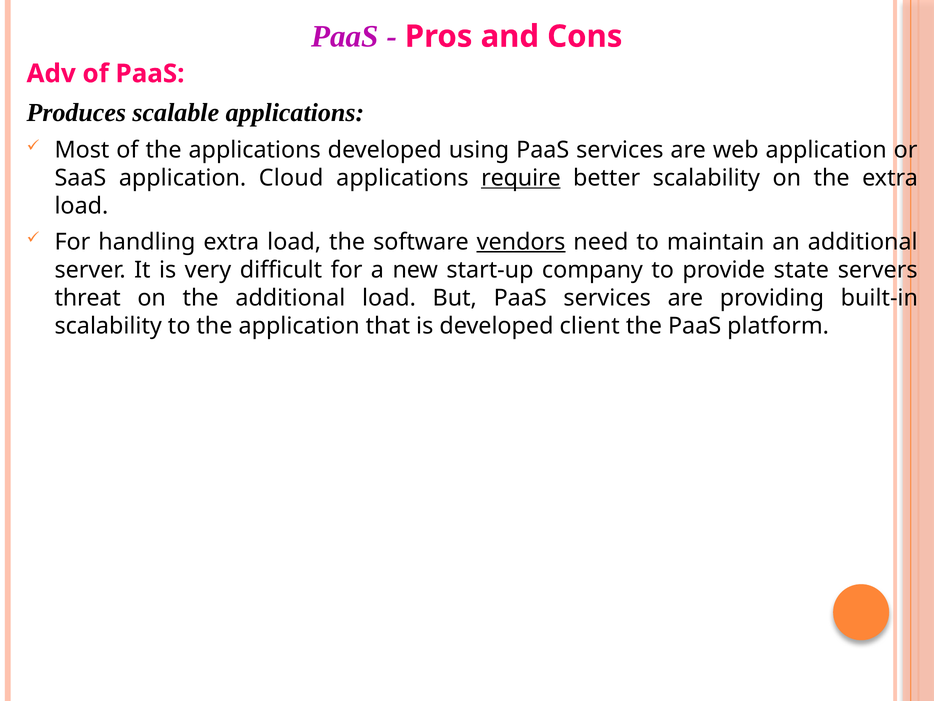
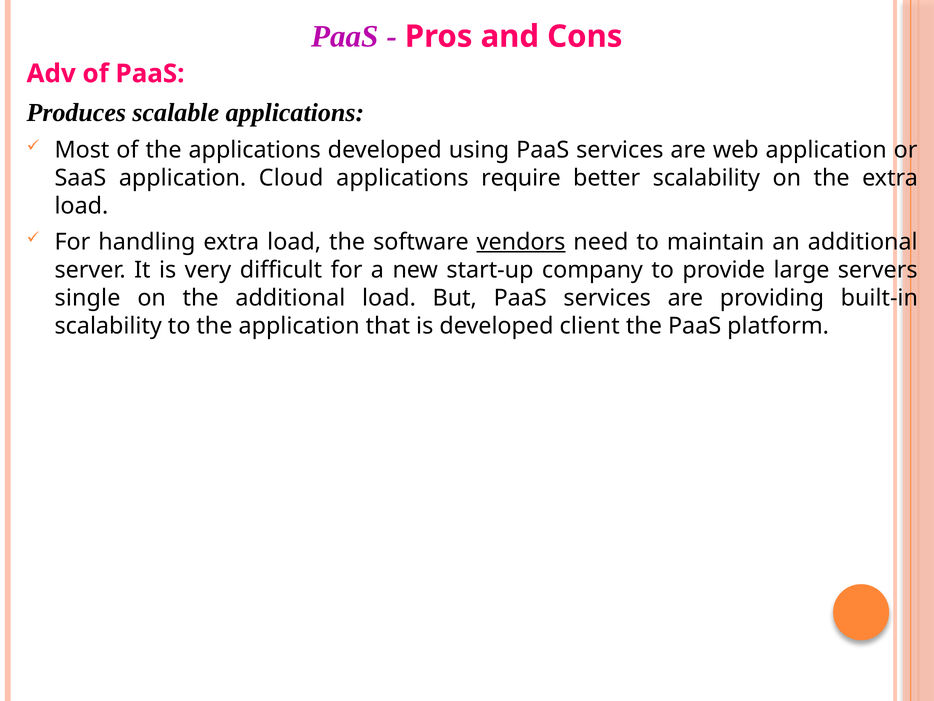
require underline: present -> none (521, 178)
state: state -> large (802, 270)
threat: threat -> single (88, 298)
